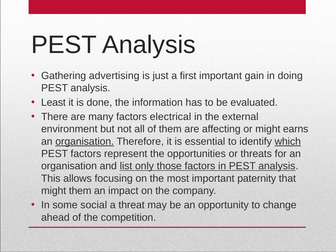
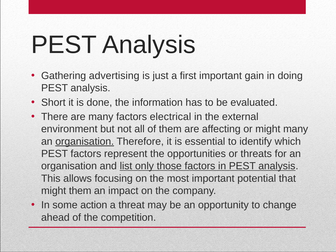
Least: Least -> Short (53, 102)
might earns: earns -> many (296, 129)
which underline: present -> none (288, 141)
paternity: paternity -> potential (257, 178)
social: social -> action (94, 205)
